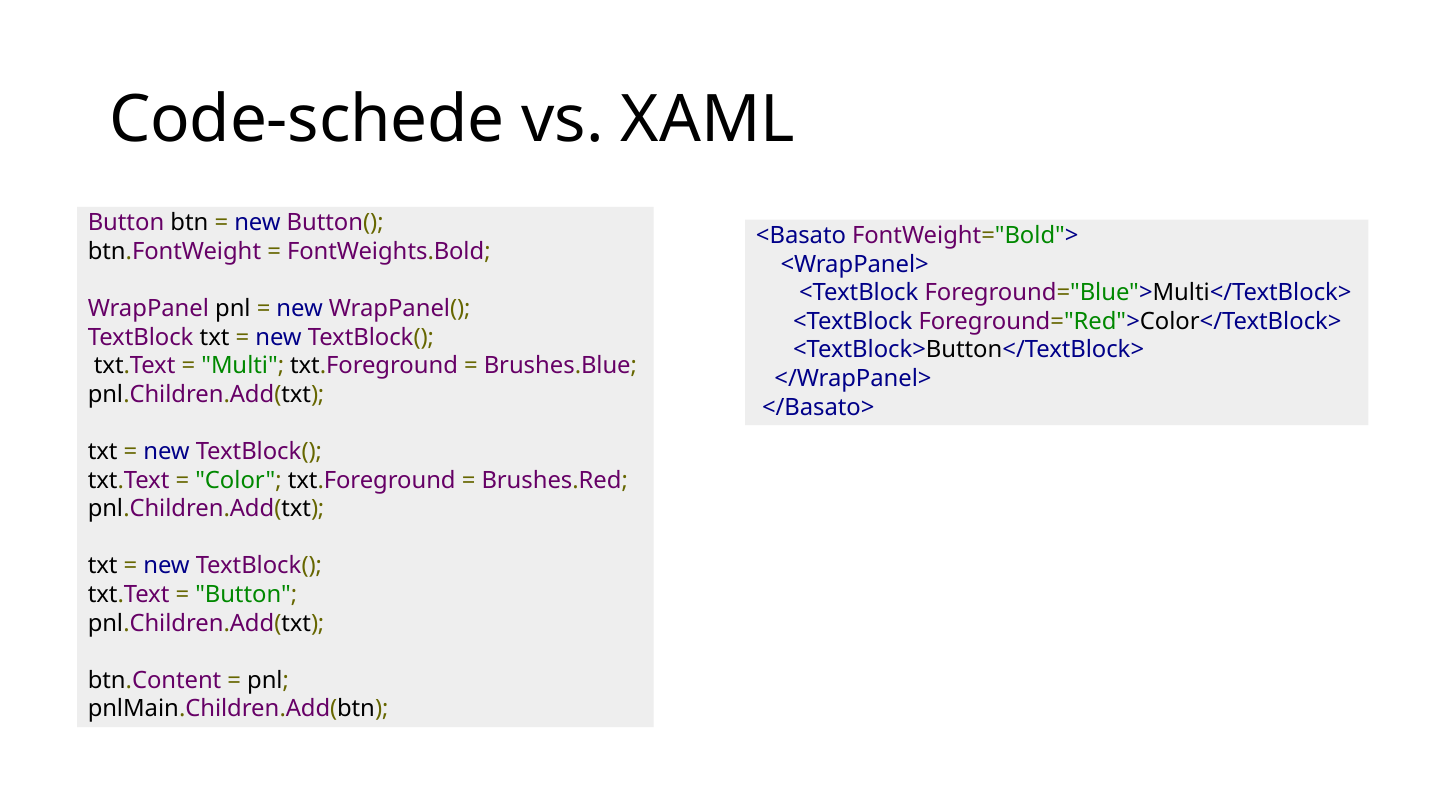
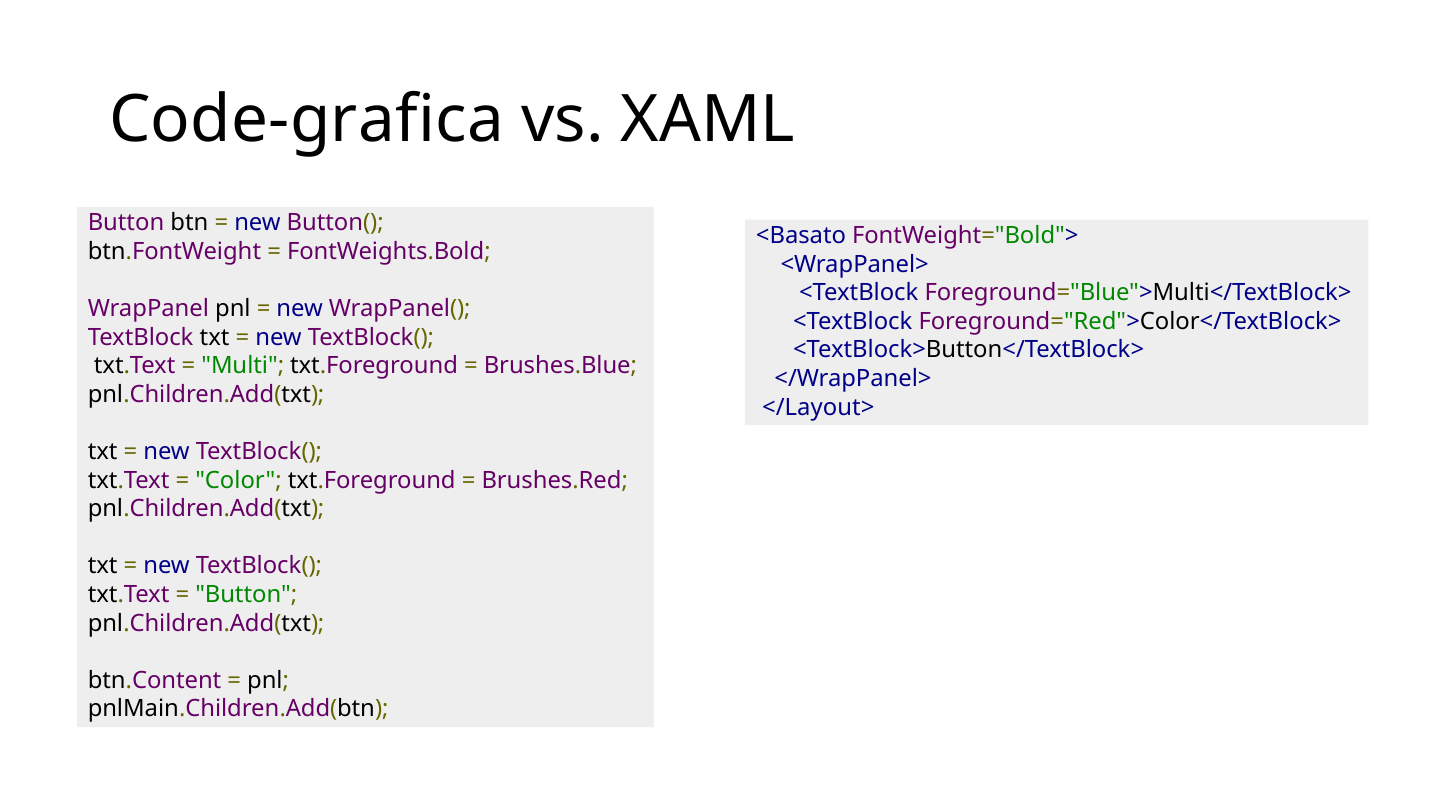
Code-schede: Code-schede -> Code-grafica (307, 120)
</Basato>: </Basato> -> </Layout> (818, 408)
